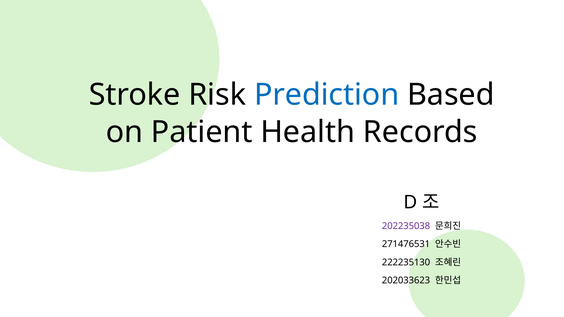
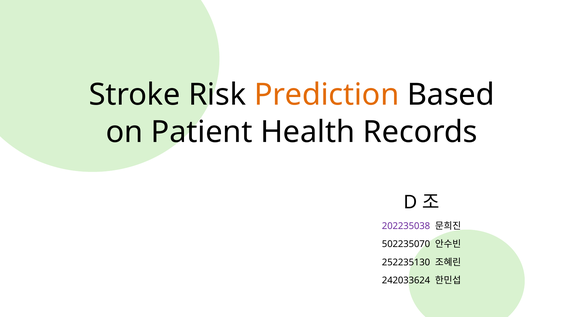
Prediction colour: blue -> orange (327, 95)
271476531: 271476531 -> 502235070 (406, 244)
222235130: 222235130 -> 252235130 (406, 262)
202033623: 202033623 -> 242033624 (406, 281)
